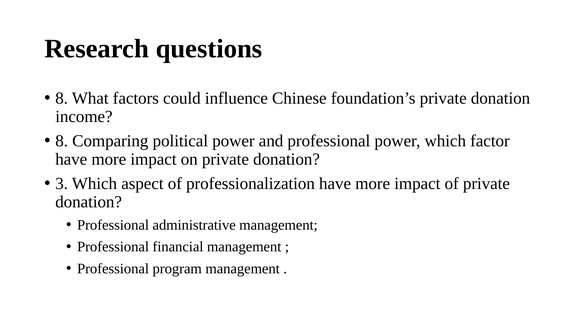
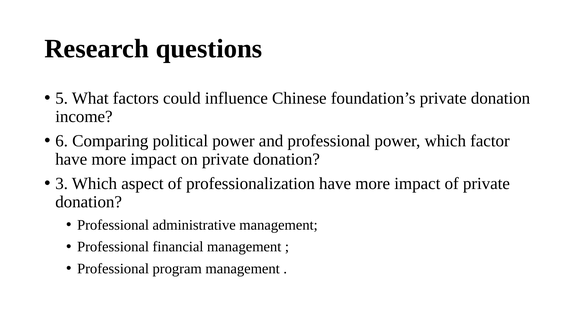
8: 8 -> 5 (62, 98)
8: 8 -> 6 (62, 141)
